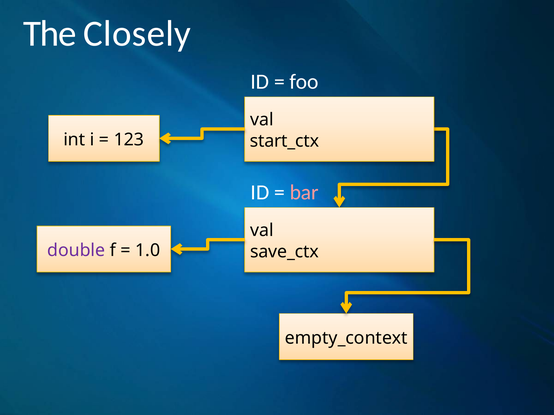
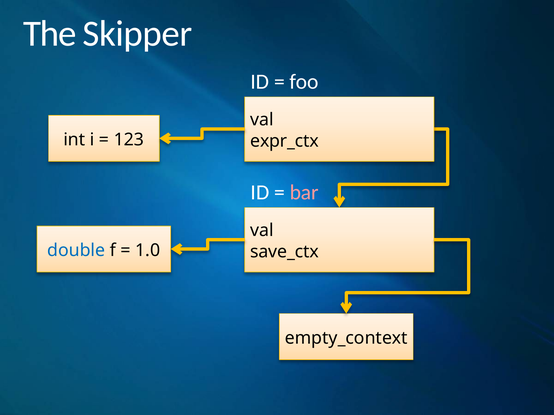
Closely: Closely -> Skipper (137, 34)
start_ctx: start_ctx -> expr_ctx (284, 141)
double colour: purple -> blue (76, 251)
